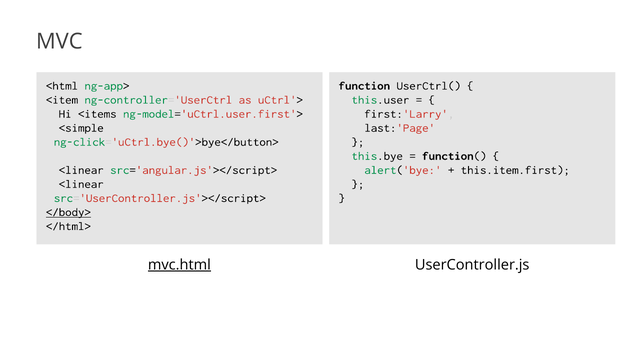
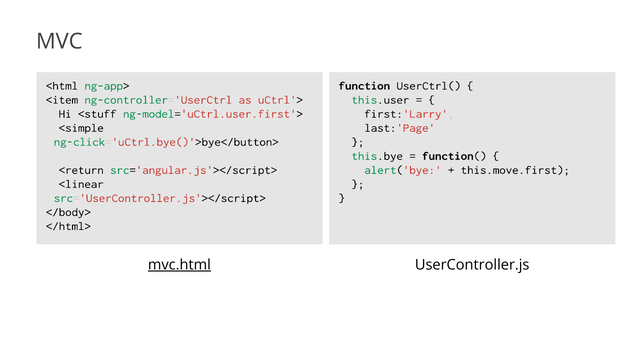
<items: <items -> <stuff (97, 114)
<linear: <linear -> <return (81, 170)
this.item.first: this.item.first -> this.move.first (515, 170)
</body> underline: present -> none (68, 212)
